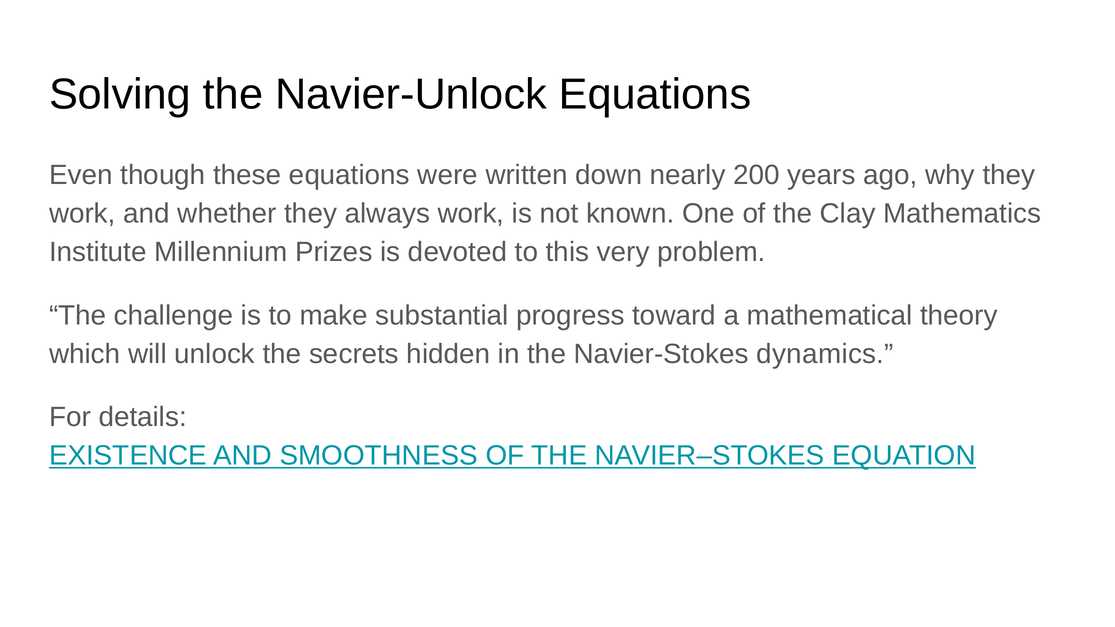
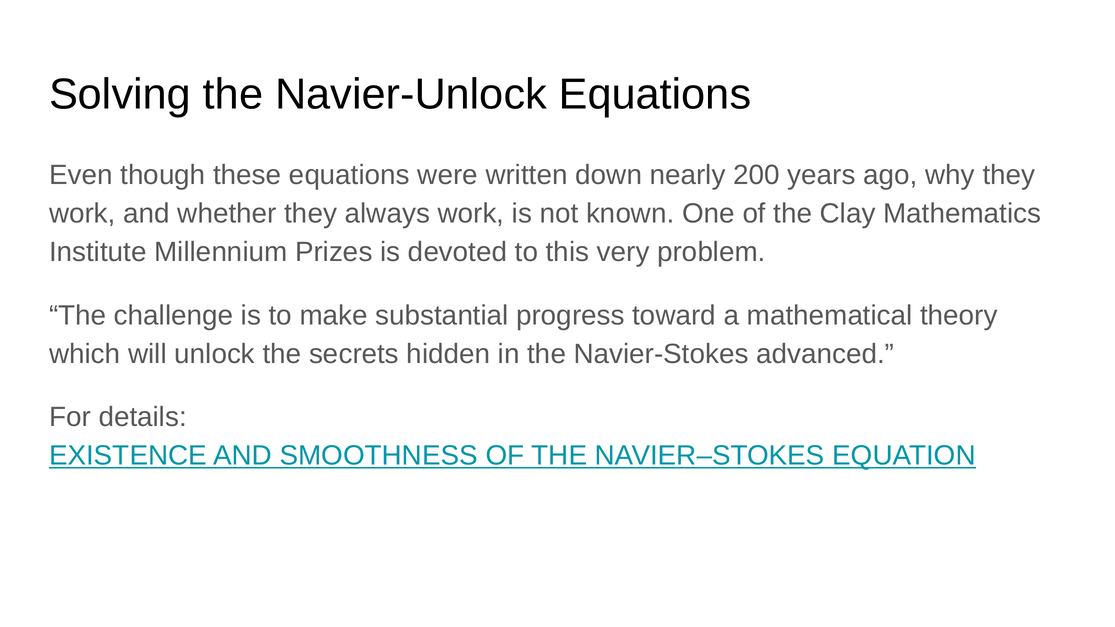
dynamics: dynamics -> advanced (825, 354)
